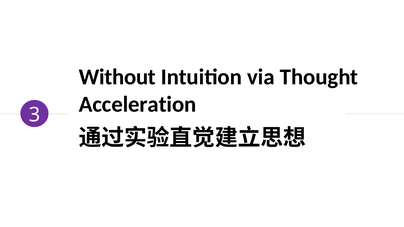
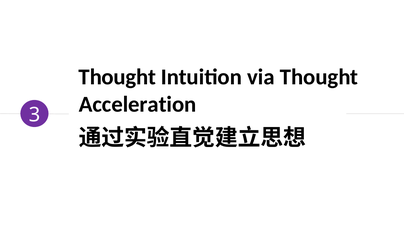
Without: Without -> Thought (117, 77)
